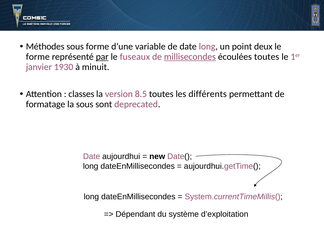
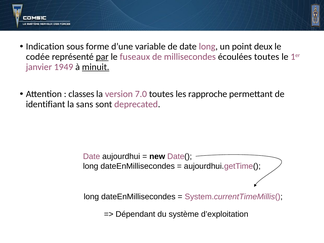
Méthodes: Méthodes -> Indication (45, 47)
forme: forme -> codée (38, 57)
millisecondes underline: present -> none (190, 57)
1930: 1930 -> 1949 (64, 67)
minuit underline: none -> present (96, 67)
8.5: 8.5 -> 7.0 (141, 94)
différents: différents -> rapproche (208, 94)
formatage: formatage -> identifiant (46, 104)
la sous: sous -> sans (85, 104)
